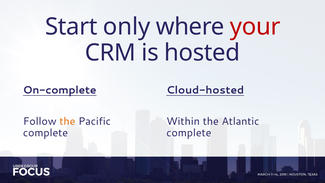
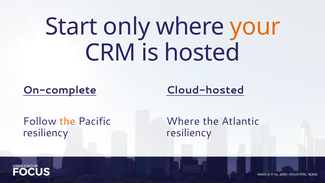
your colour: red -> orange (255, 27)
Within: Within -> Where (183, 121)
complete: complete -> resiliency (46, 133)
complete: complete -> resiliency (189, 133)
